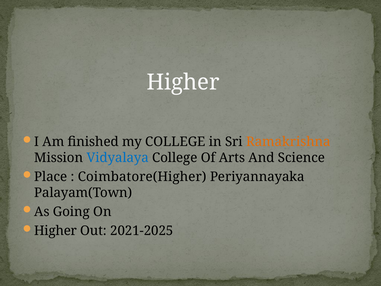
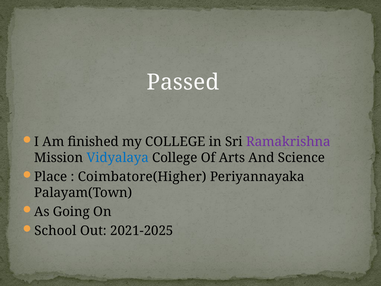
Higher: Higher -> Passed (183, 82)
Ramakrishna colour: orange -> purple (288, 142)
Higher: Higher -> School (55, 231)
